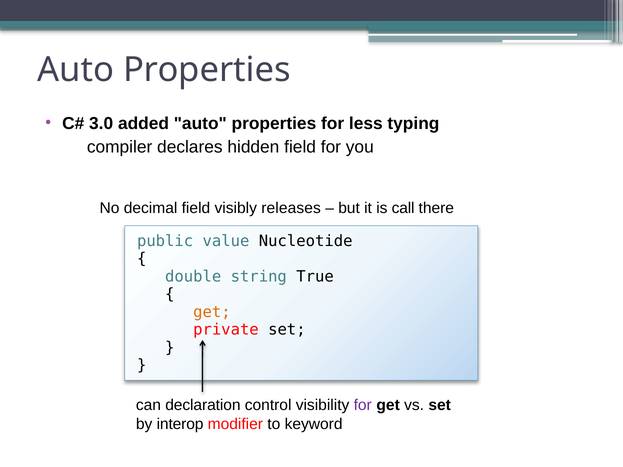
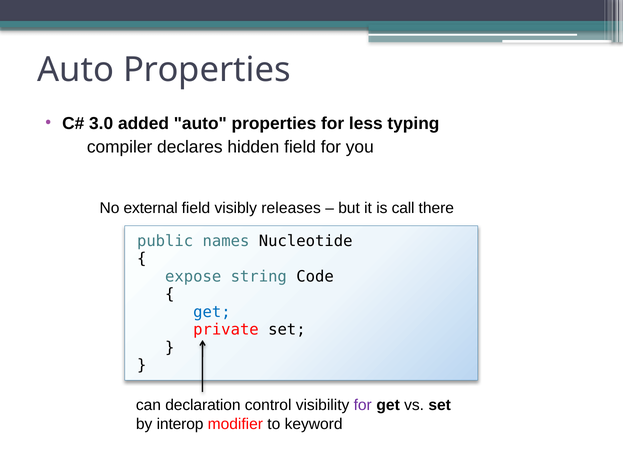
decimal: decimal -> external (151, 208)
value: value -> names (226, 241)
double: double -> expose (193, 277)
True: True -> Code (315, 277)
get colour: orange -> blue (212, 312)
